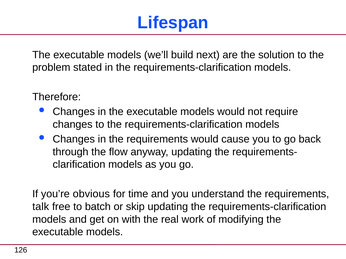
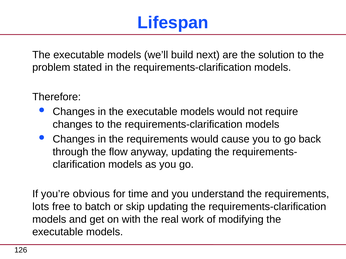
talk: talk -> lots (41, 207)
